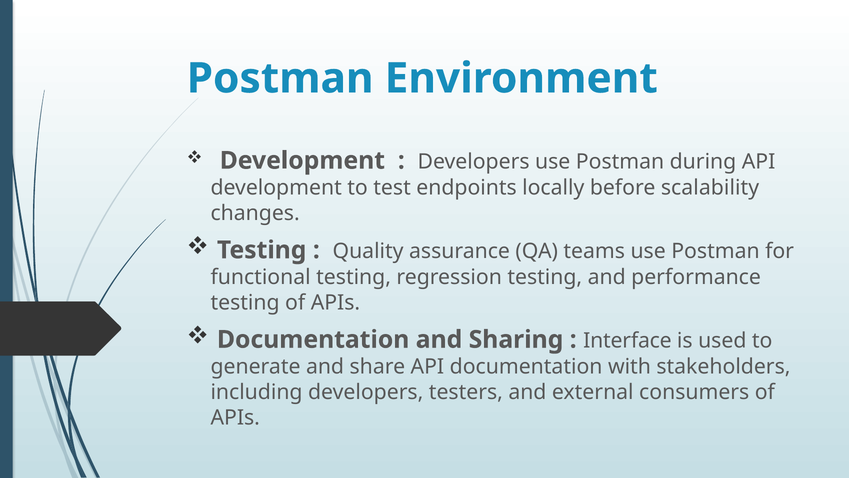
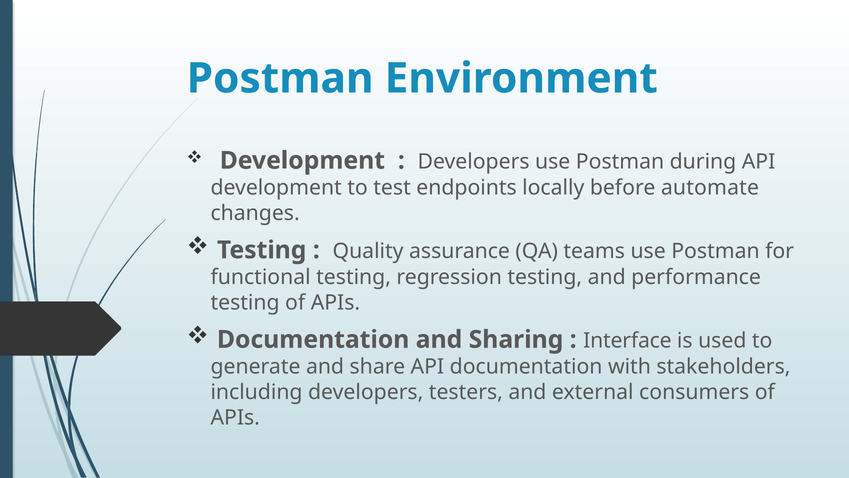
scalability: scalability -> automate (710, 188)
